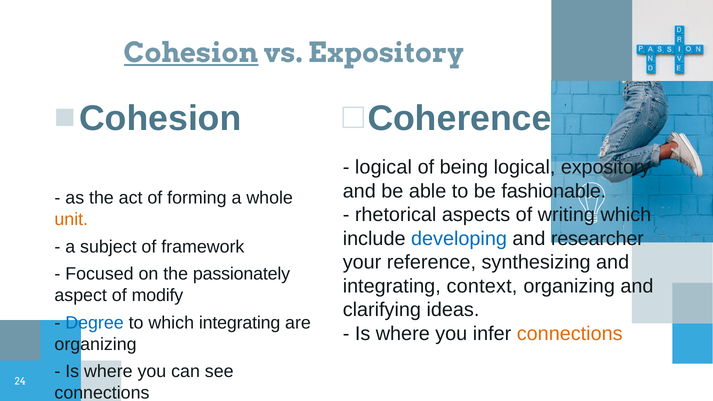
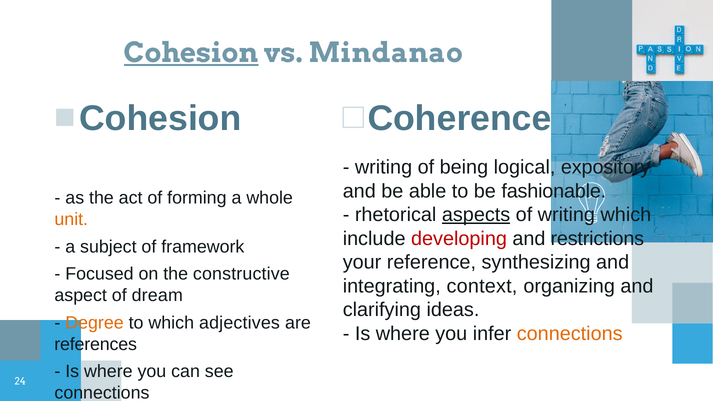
vs Expository: Expository -> Mindanao (386, 53)
logical: logical -> writing (384, 167)
aspects underline: none -> present (476, 215)
developing colour: blue -> red (459, 239)
researcher: researcher -> restrictions (597, 239)
passionately: passionately -> constructive (241, 274)
modify: modify -> dream (157, 295)
Degree colour: blue -> orange (95, 323)
which integrating: integrating -> adjectives (239, 323)
organizing: organizing -> references (96, 344)
